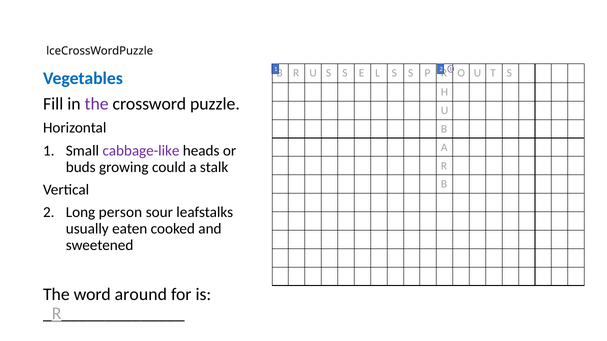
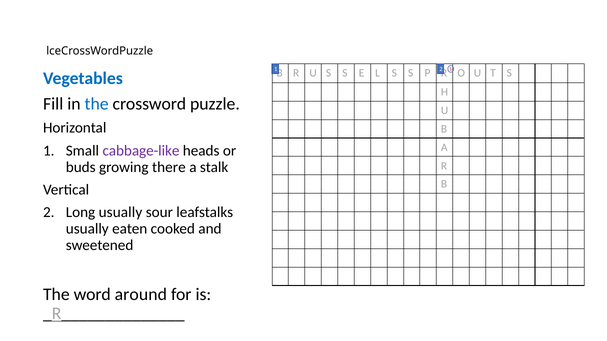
the colour: purple -> blue (97, 104)
could: could -> there (169, 167)
Long person: person -> usually (120, 213)
